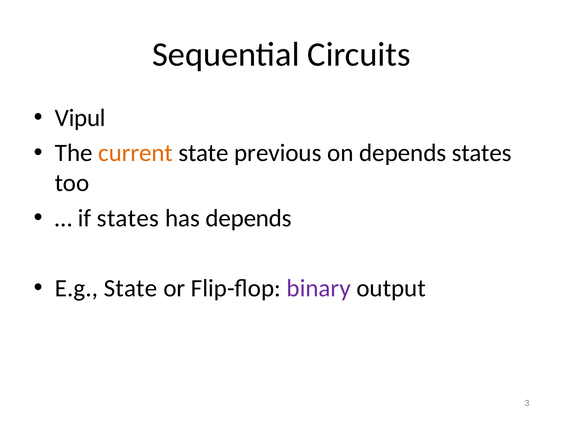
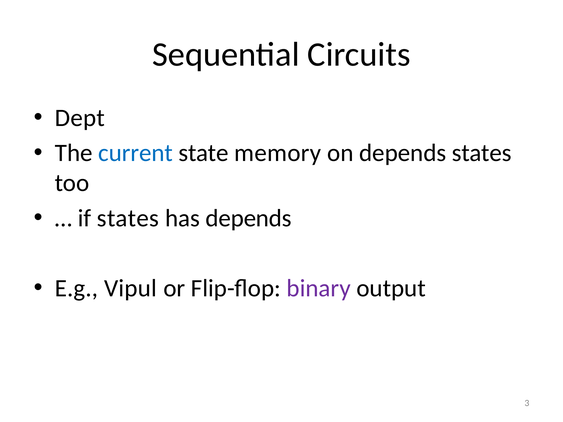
Vipul: Vipul -> Dept (80, 118)
current colour: orange -> blue (136, 153)
previous: previous -> memory (278, 153)
E.g State: State -> Vipul (131, 288)
